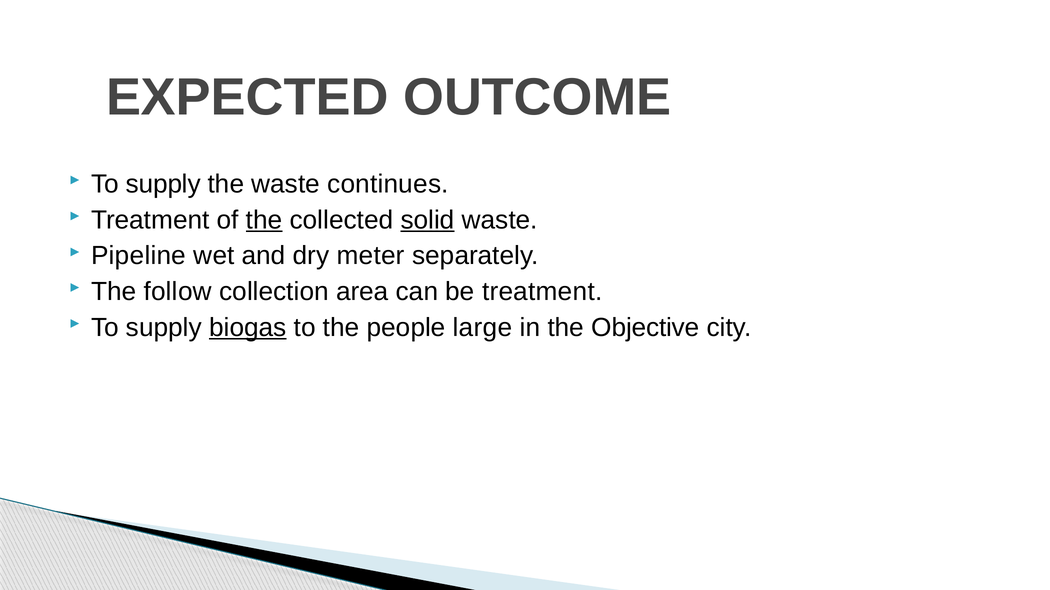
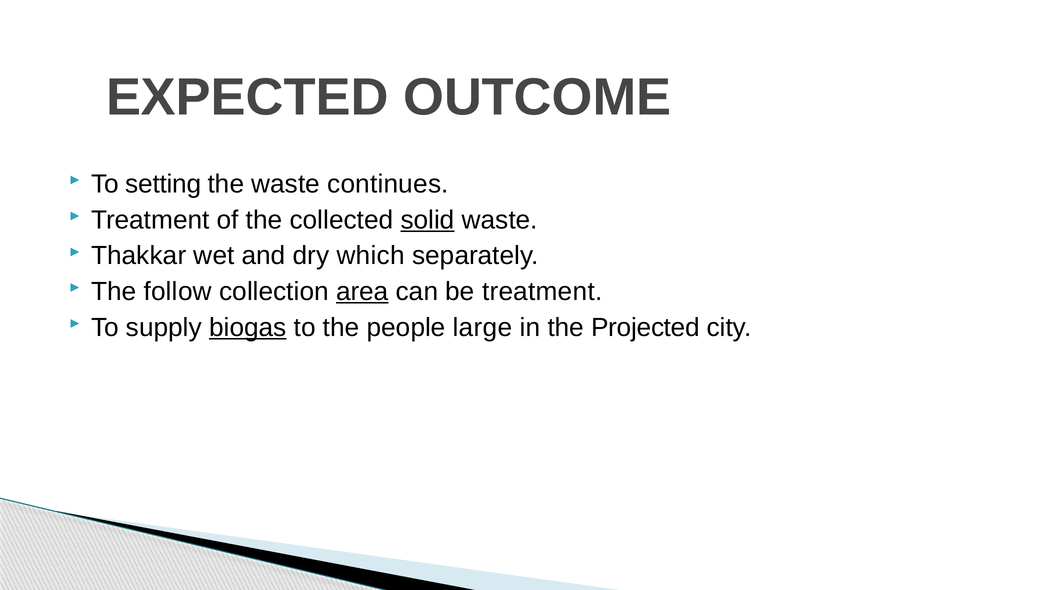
supply: supply -> setting (163, 184)
the underline: present -> none (264, 220)
Pipeline: Pipeline -> Thakkar (139, 256)
meter: meter -> which (371, 256)
area underline: none -> present (362, 292)
Objective: Objective -> Projected (645, 328)
